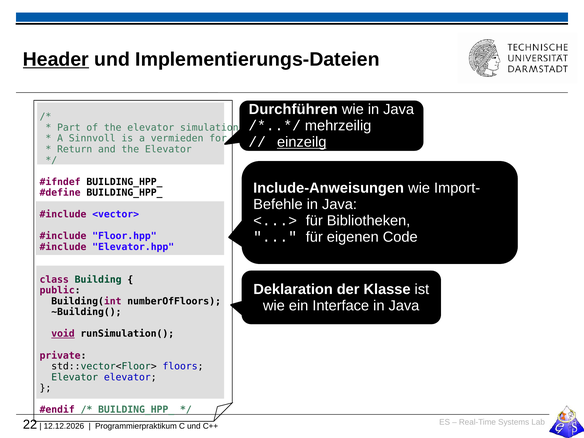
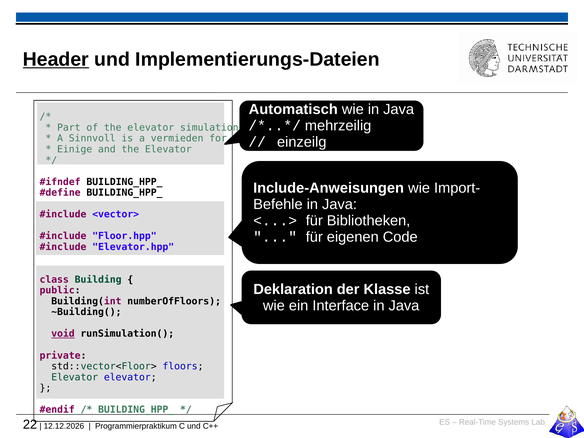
Durchführen: Durchführen -> Automatisch (293, 109)
einzeilg underline: present -> none (302, 142)
Return: Return -> Einige (75, 149)
